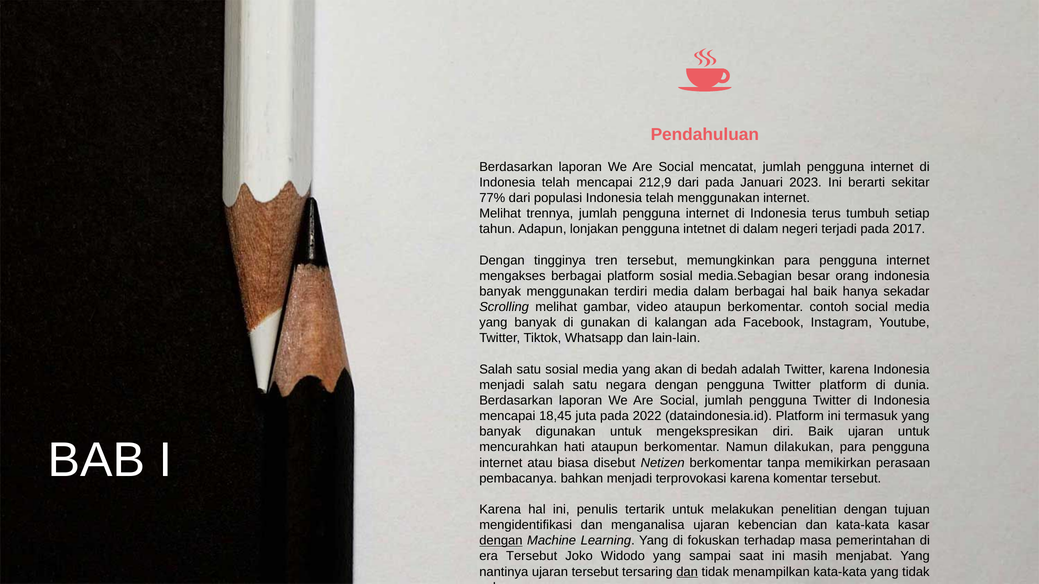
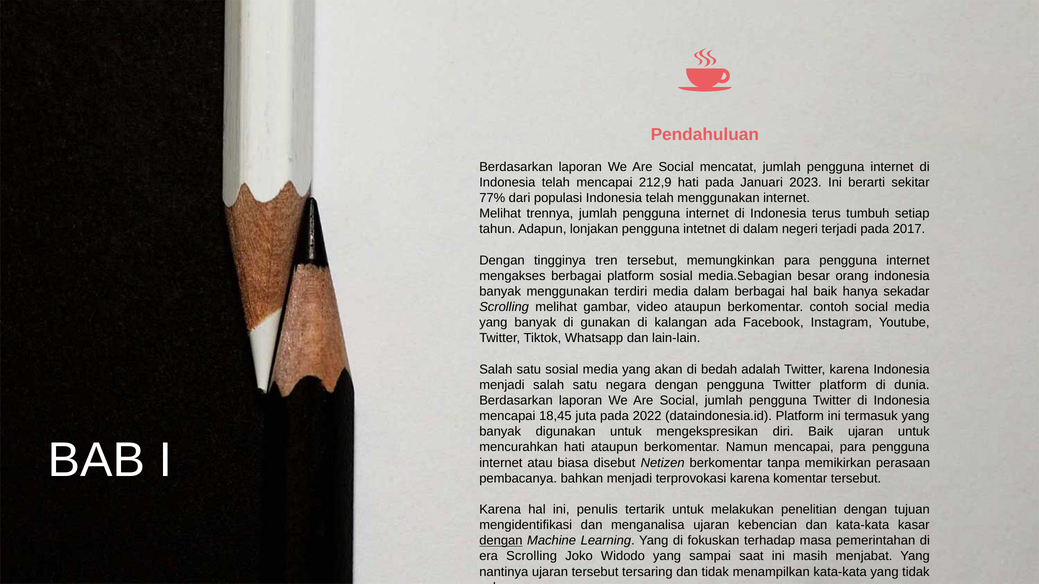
212,9 dari: dari -> hati (688, 183)
Namun dilakukan: dilakukan -> mencapai (804, 448)
era Tersebut: Tersebut -> Scrolling (532, 557)
dan underline: present -> none (687, 572)
